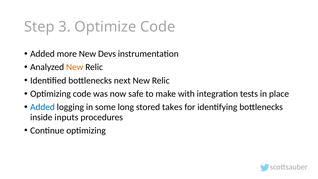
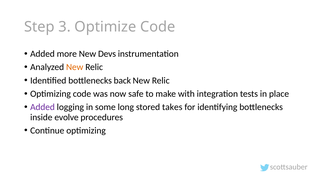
next: next -> back (122, 80)
Added colour: blue -> purple (42, 107)
inputs: inputs -> evolve (67, 117)
